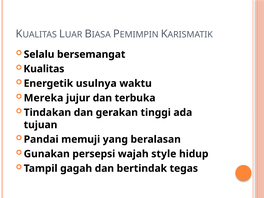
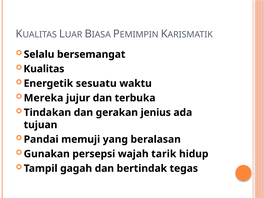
usulnya: usulnya -> sesuatu (96, 83)
tinggi: tinggi -> jenius (156, 113)
style: style -> tarik (164, 154)
